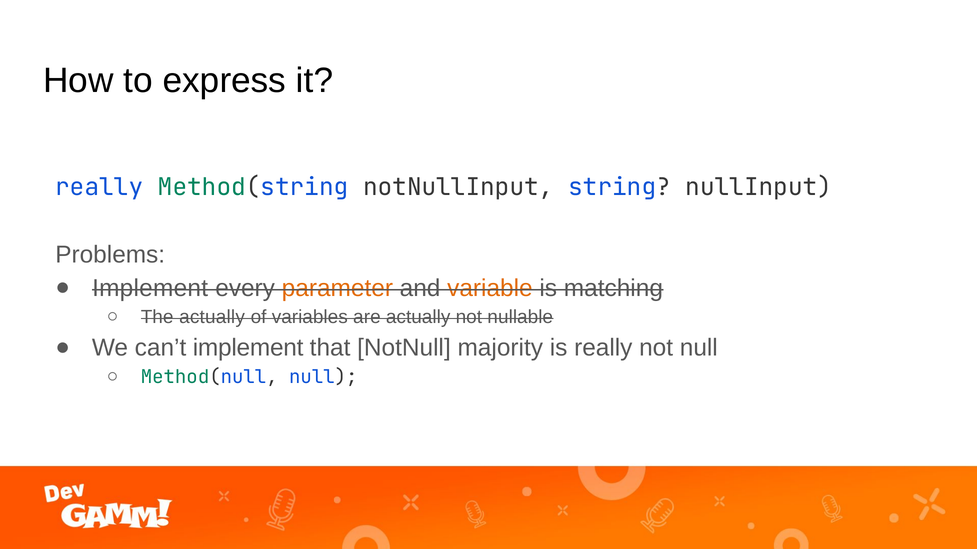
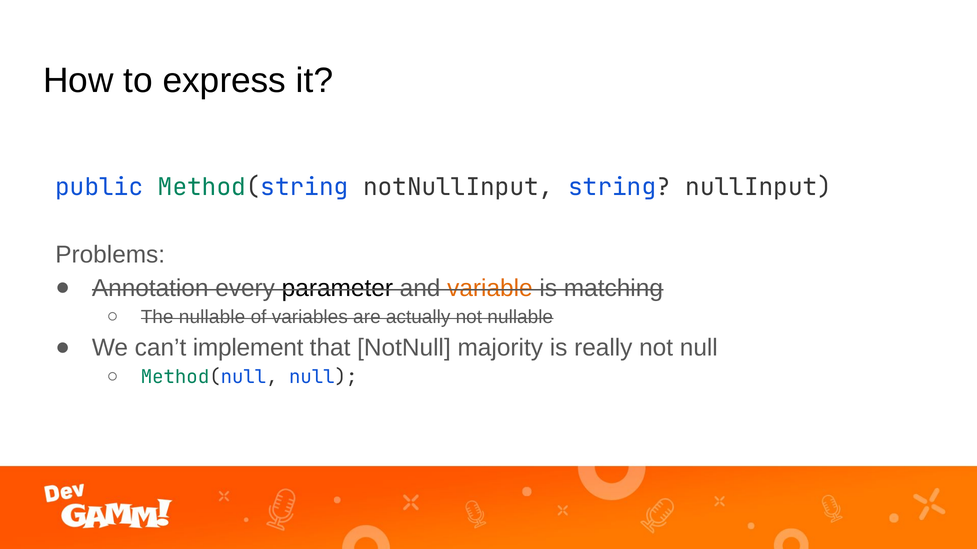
really: really -> public (99, 187)
Implement: Implement -> Annotation (150, 288)
parameter colour: orange -> black (337, 288)
The actually: actually -> nullable (212, 317)
